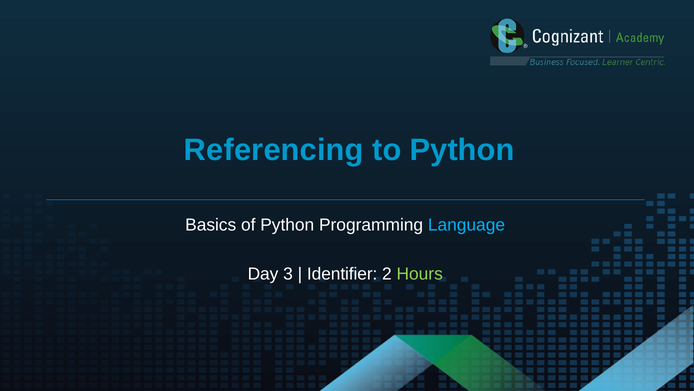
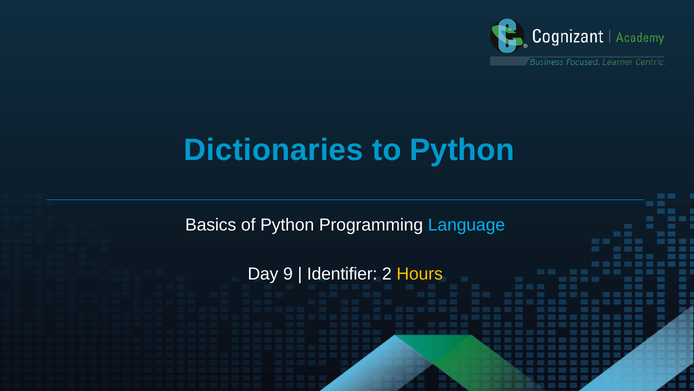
Referencing: Referencing -> Dictionaries (274, 150)
3: 3 -> 9 (288, 273)
Hours colour: light green -> yellow (420, 273)
